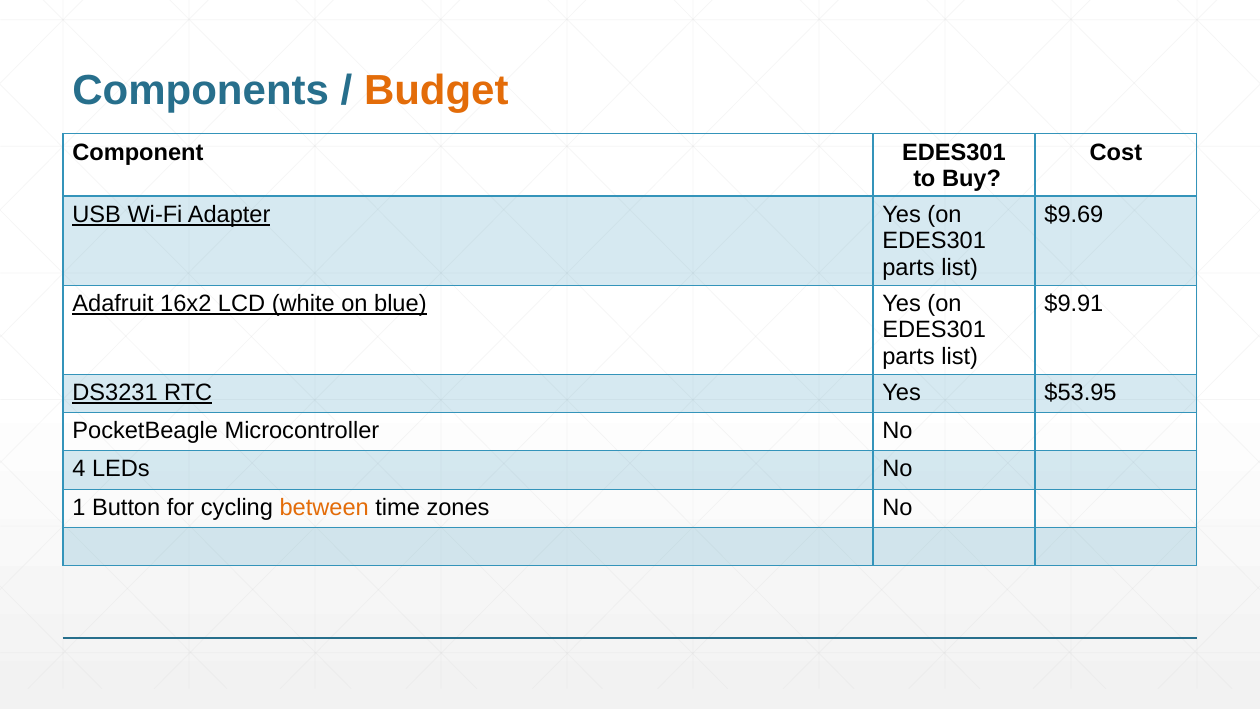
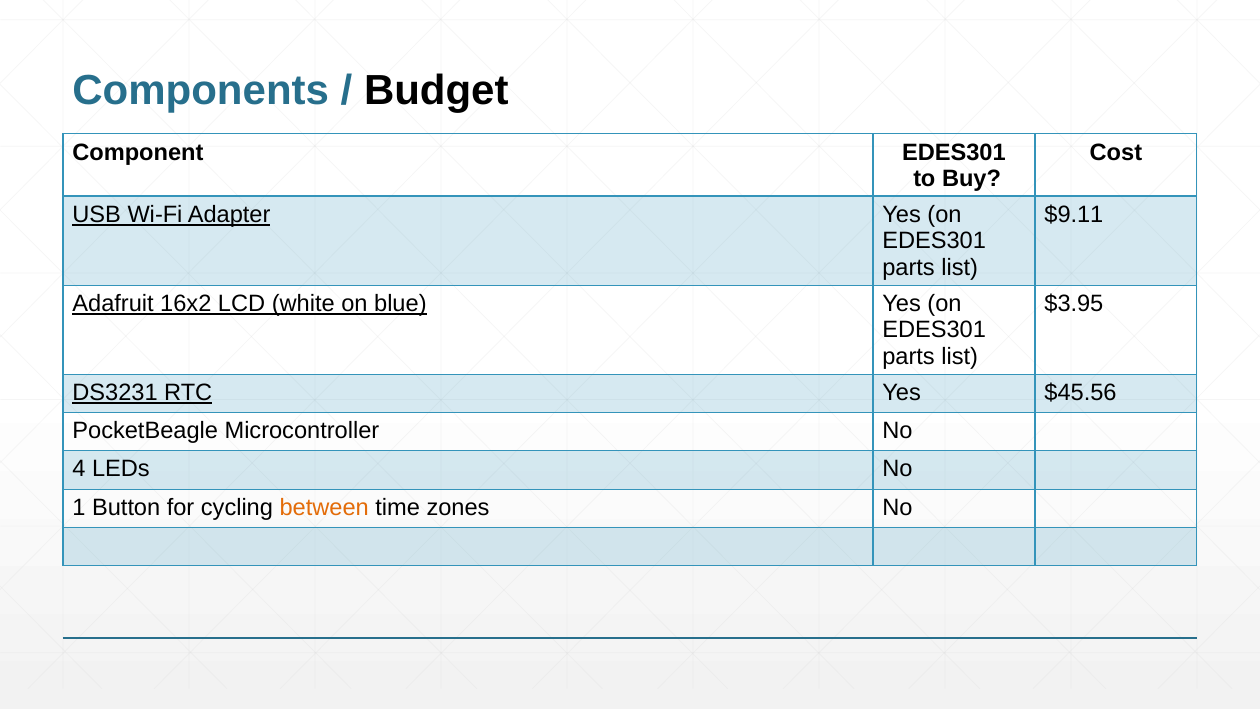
Budget colour: orange -> black (436, 90)
$9.69: $9.69 -> $9.11 (1074, 215)
$9.91: $9.91 -> $3.95 (1074, 303)
$53.95: $53.95 -> $45.56 (1080, 392)
